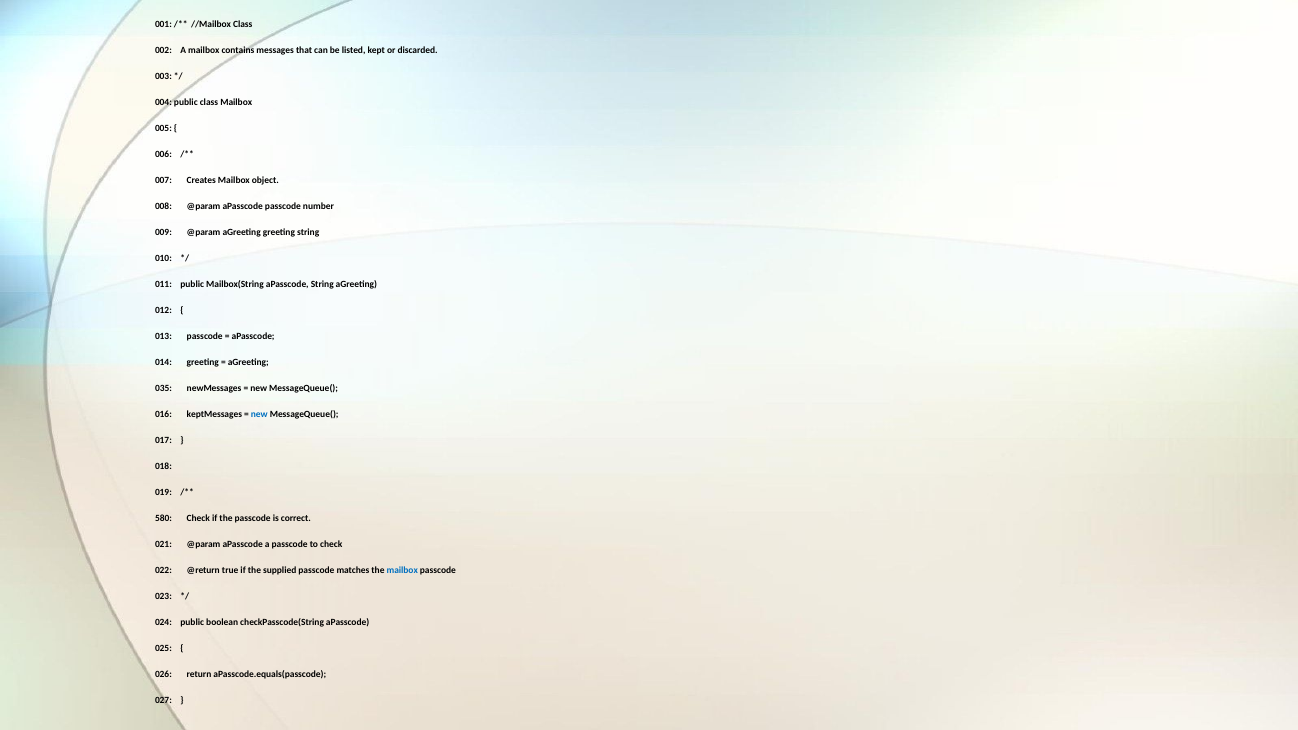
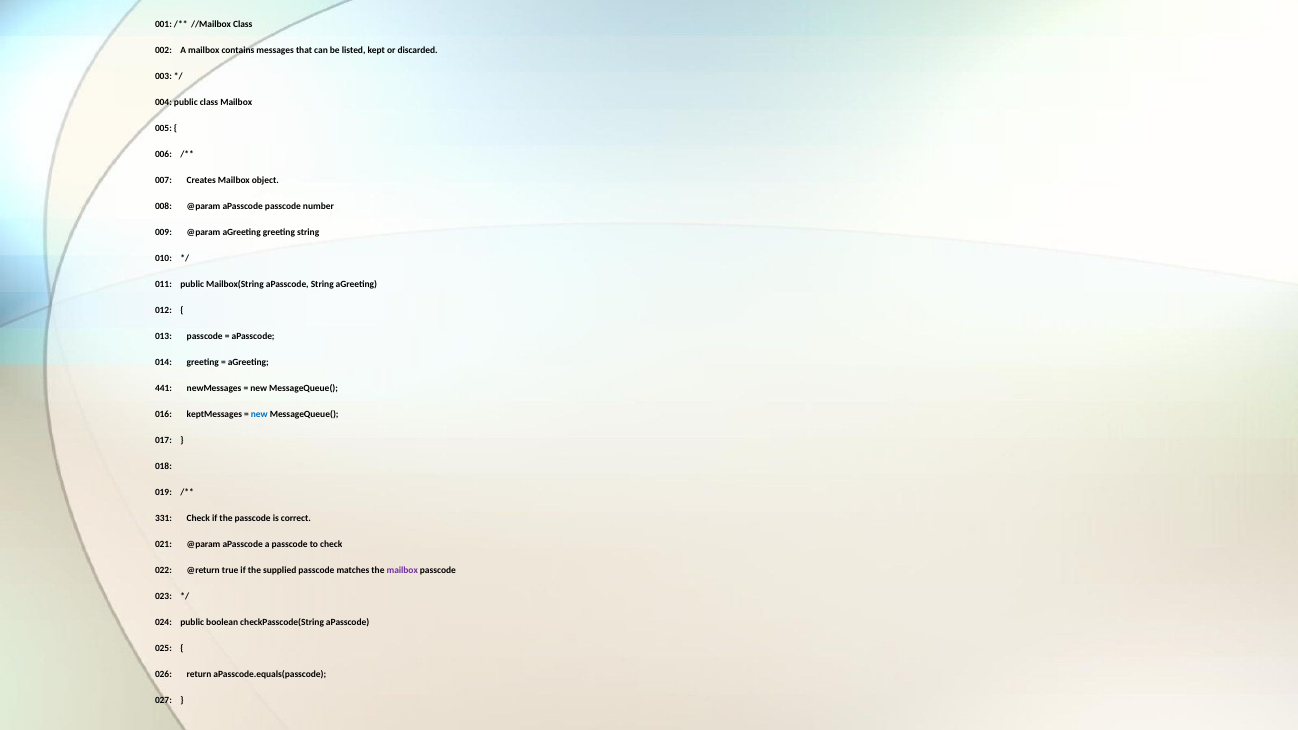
035: 035 -> 441 (163, 388)
580: 580 -> 331 (163, 518)
mailbox colour: blue -> purple (402, 570)
